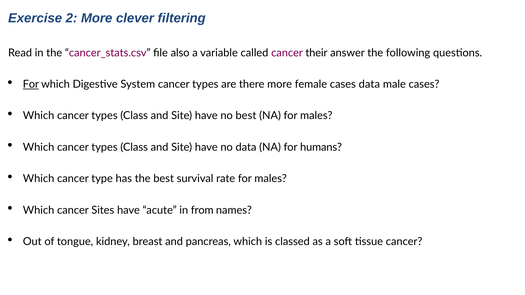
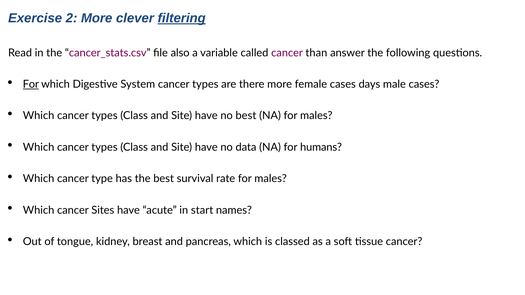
filtering underline: none -> present (182, 18)
their: their -> than (316, 53)
cases data: data -> days (369, 84)
from: from -> start (202, 210)
